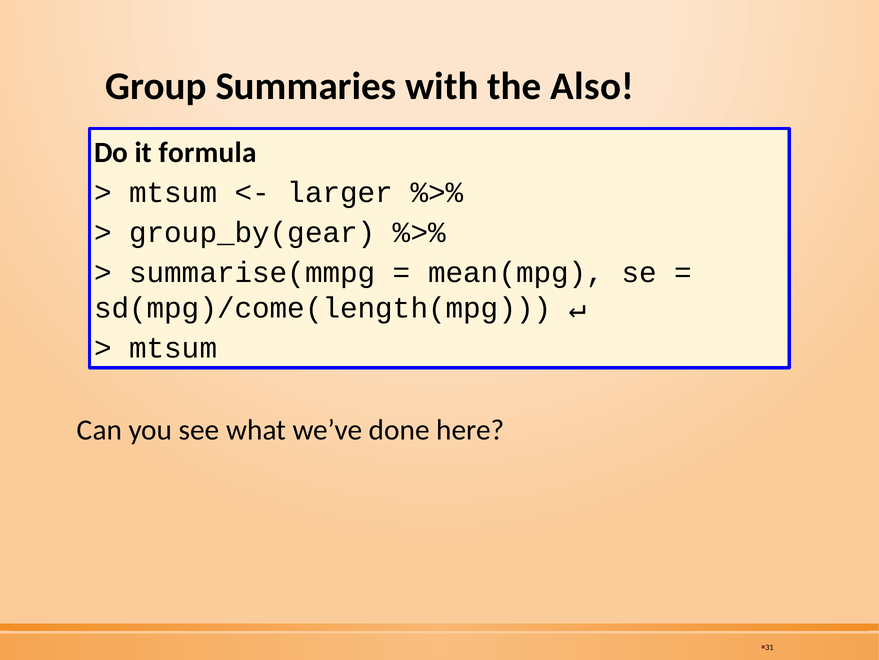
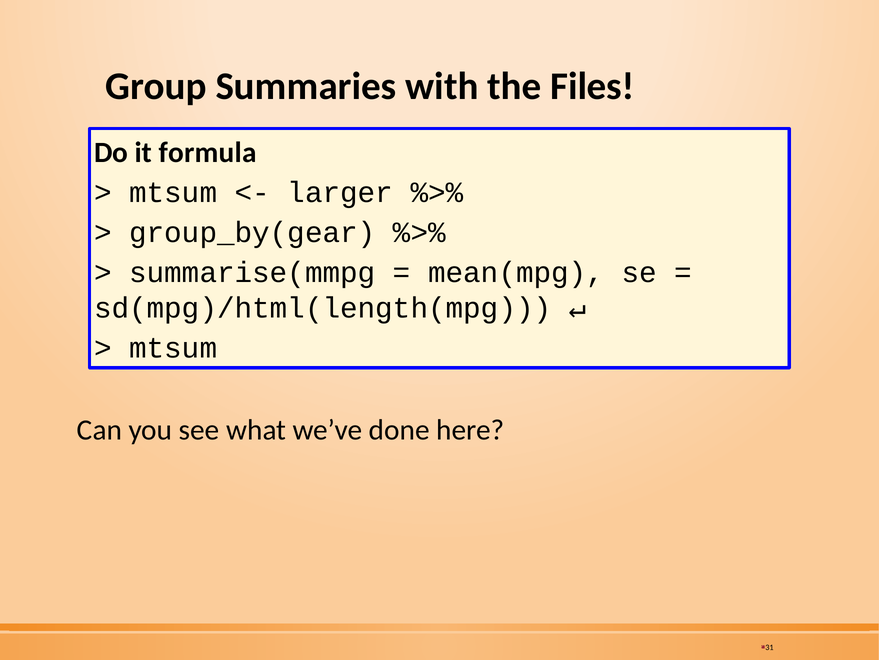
Also: Also -> Files (592, 86)
sd(mpg)/come(length(mpg: sd(mpg)/come(length(mpg -> sd(mpg)/html(length(mpg (323, 307)
